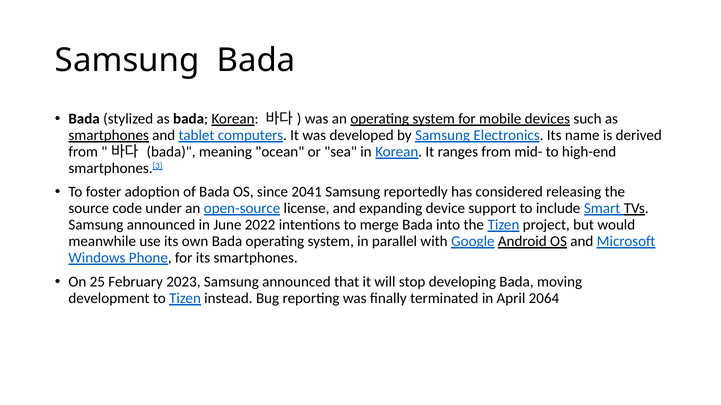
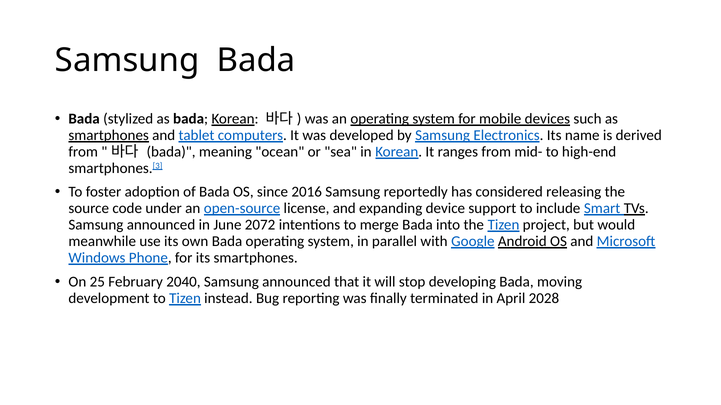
2041: 2041 -> 2016 (307, 192)
2022: 2022 -> 2072 (260, 225)
2023: 2023 -> 2040 (183, 282)
2064: 2064 -> 2028 (544, 299)
